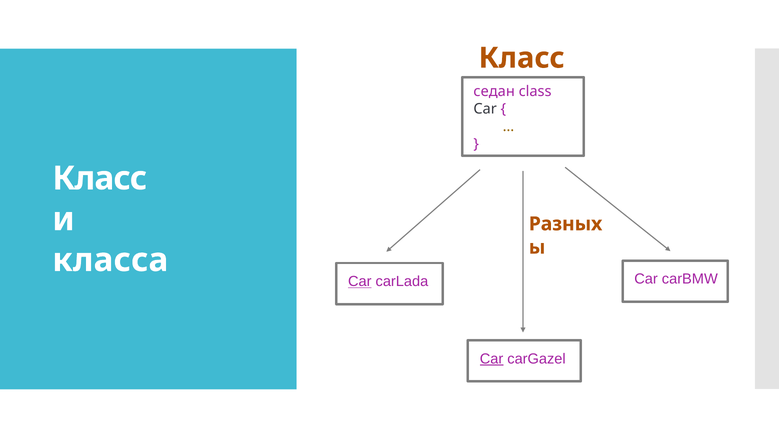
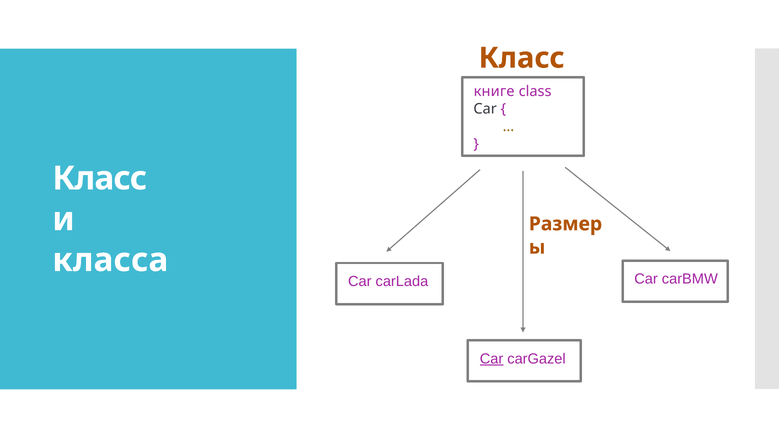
седан: седан -> книге (494, 92)
Разных: Разных -> Размер (565, 224)
Car underline: present -> none (360, 282)
